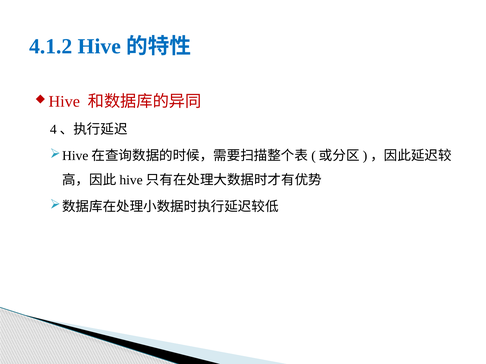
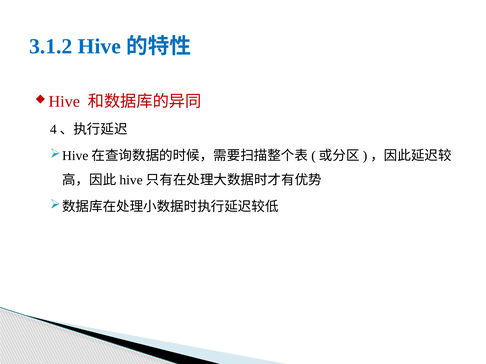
4.1.2: 4.1.2 -> 3.1.2 (51, 46)
